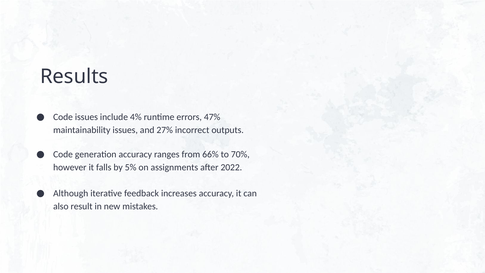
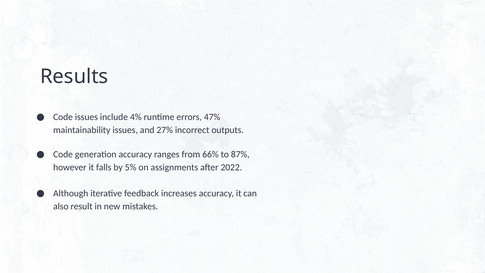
70%: 70% -> 87% (240, 154)
